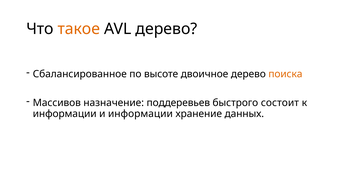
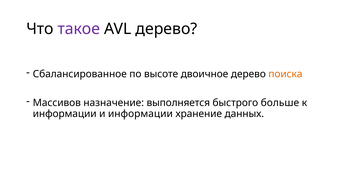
такое colour: orange -> purple (79, 29)
поддеревьев: поддеревьев -> выполняется (178, 103)
состоит: состоит -> больше (280, 103)
